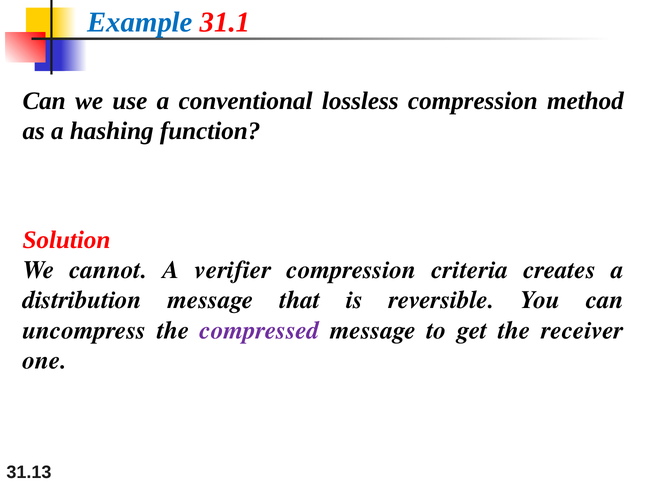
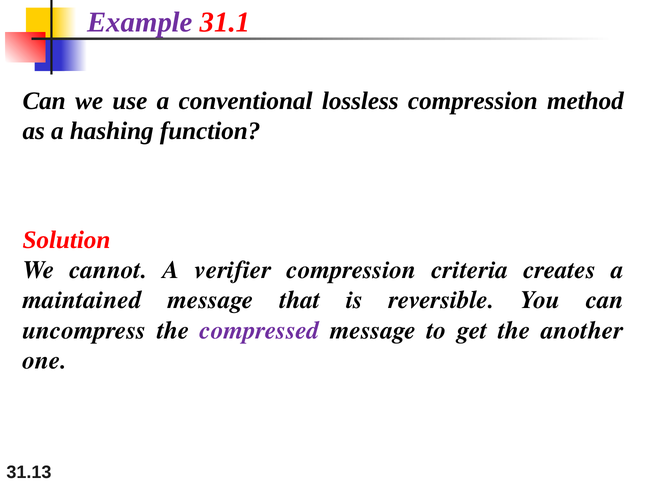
Example colour: blue -> purple (140, 22)
distribution: distribution -> maintained (82, 300)
receiver: receiver -> another (582, 330)
